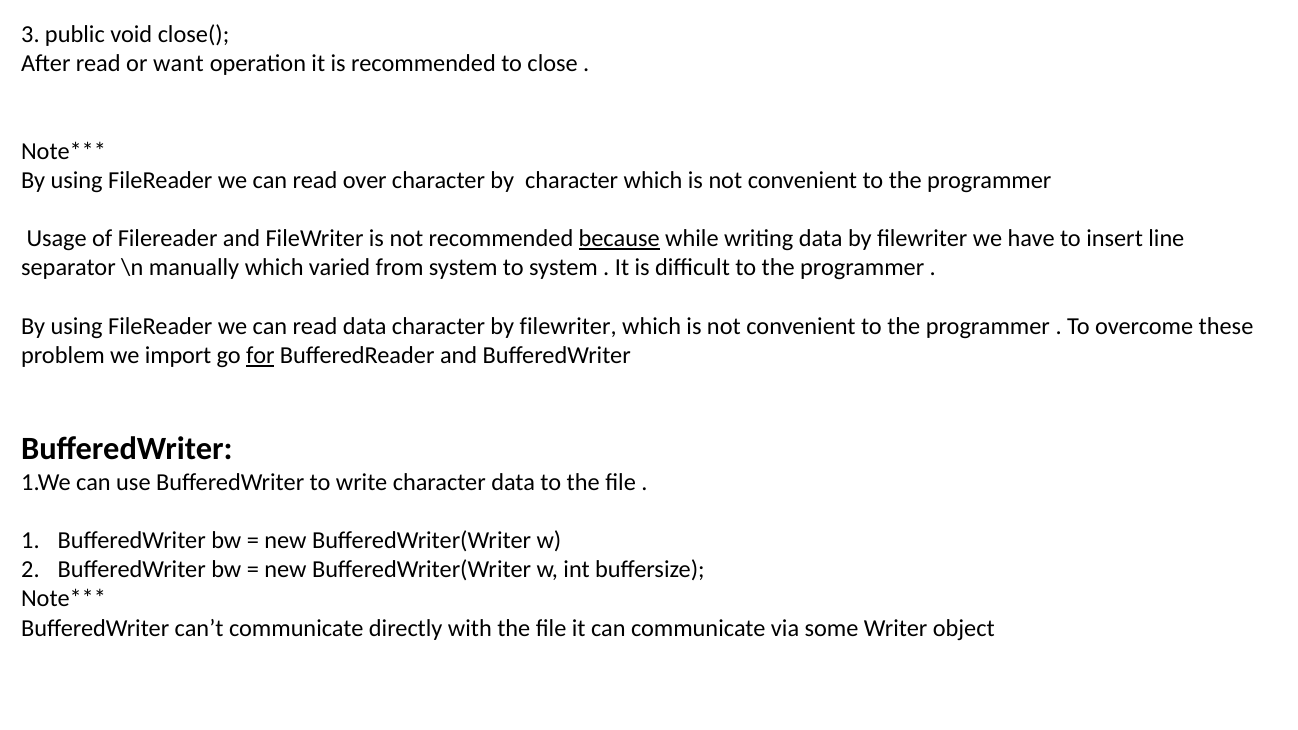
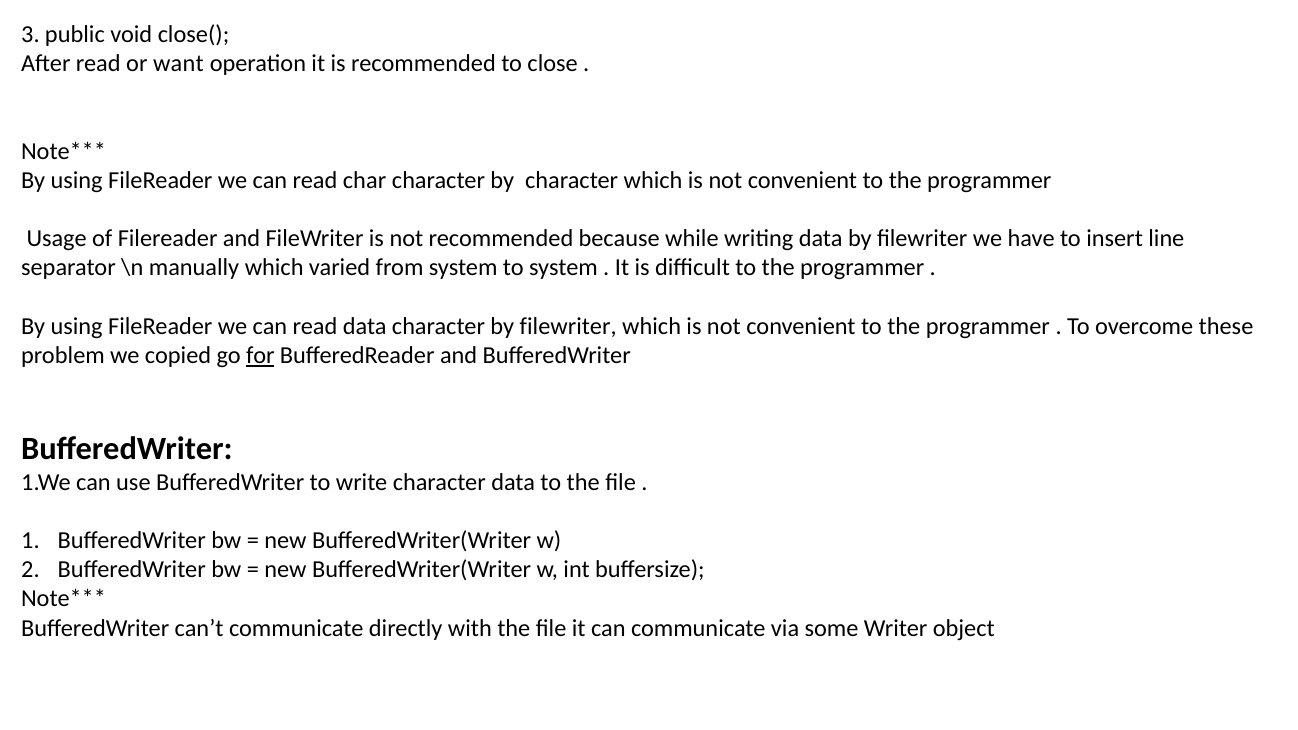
over: over -> char (365, 180)
because underline: present -> none (619, 239)
import: import -> copied (178, 355)
